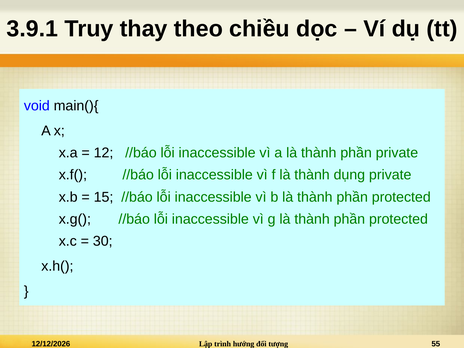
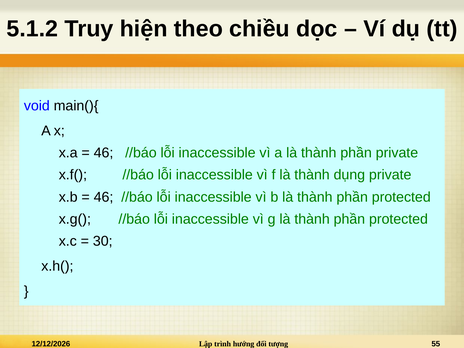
3.9.1: 3.9.1 -> 5.1.2 (32, 29)
thay: thay -> hiện (144, 29)
12: 12 -> 46 (104, 153)
15: 15 -> 46 (104, 197)
